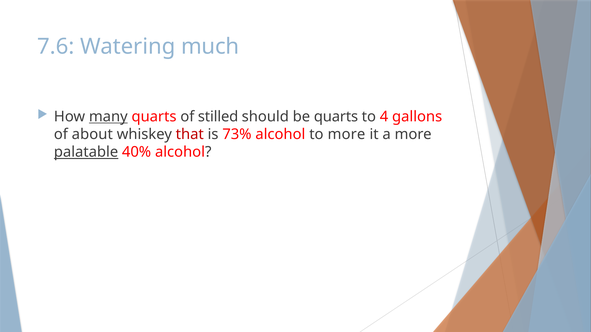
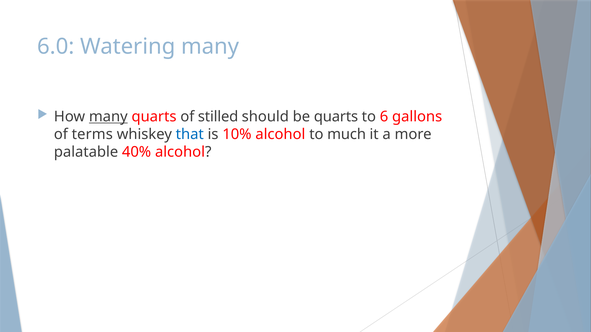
7.6: 7.6 -> 6.0 (56, 47)
Watering much: much -> many (210, 47)
4: 4 -> 6 (384, 117)
about: about -> terms (92, 135)
that colour: red -> blue (190, 135)
73%: 73% -> 10% (237, 135)
to more: more -> much (347, 135)
palatable underline: present -> none (86, 152)
